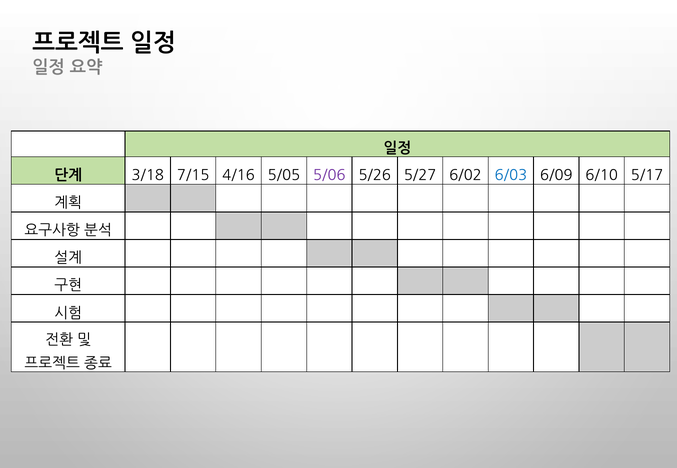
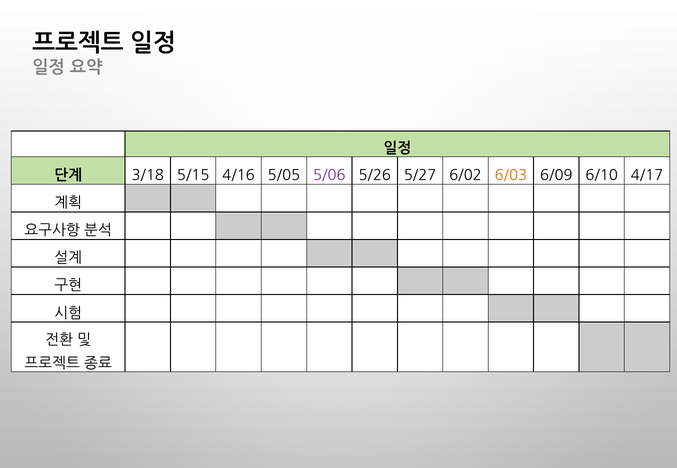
7/15: 7/15 -> 5/15 (193, 176)
6/03 colour: blue -> orange (511, 176)
5/17: 5/17 -> 4/17 (647, 176)
